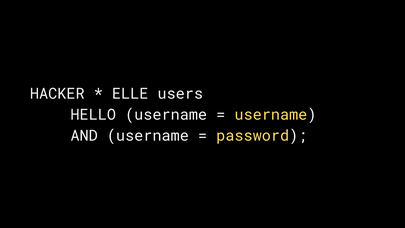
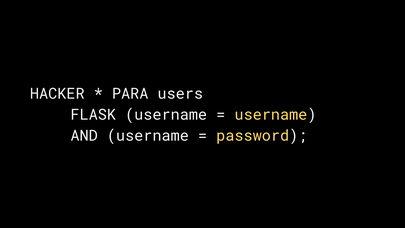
ELLE: ELLE -> PARA (130, 94)
HELLO: HELLO -> FLASK (93, 115)
